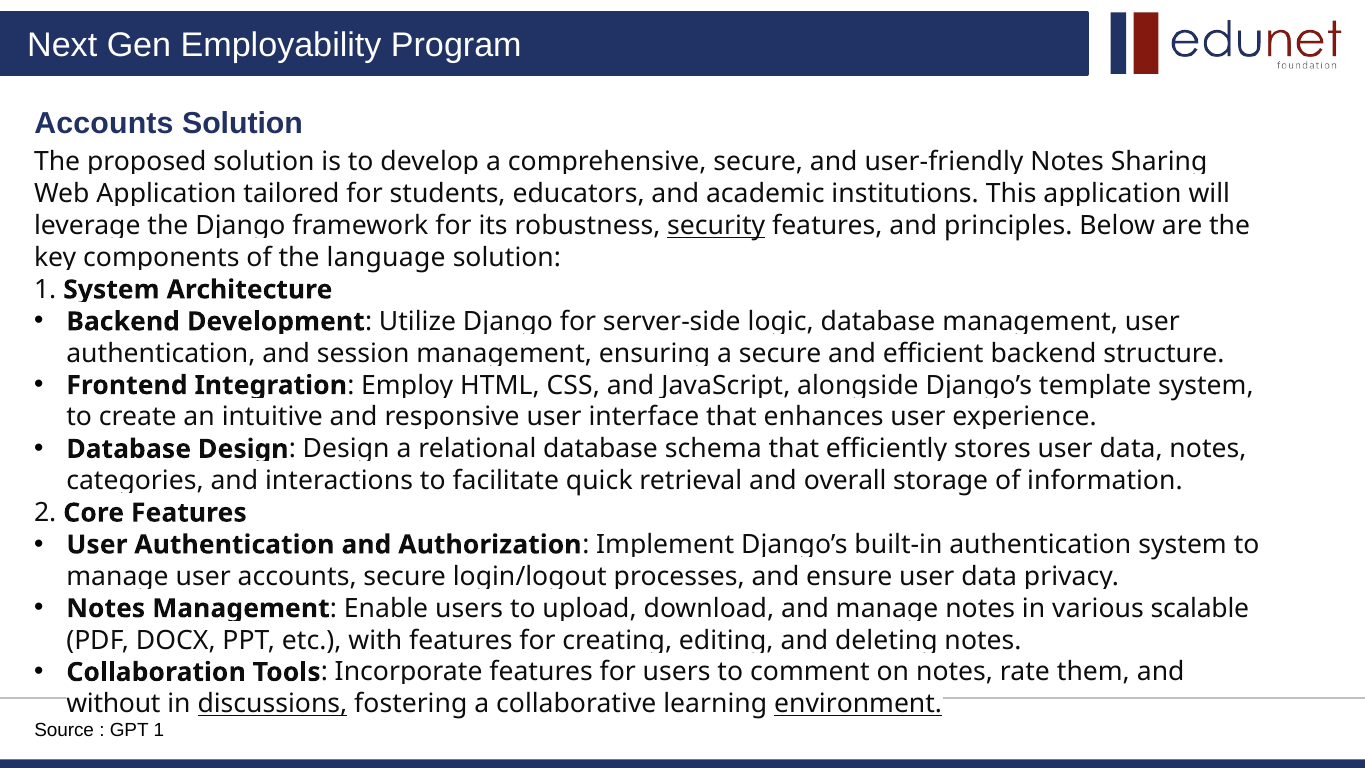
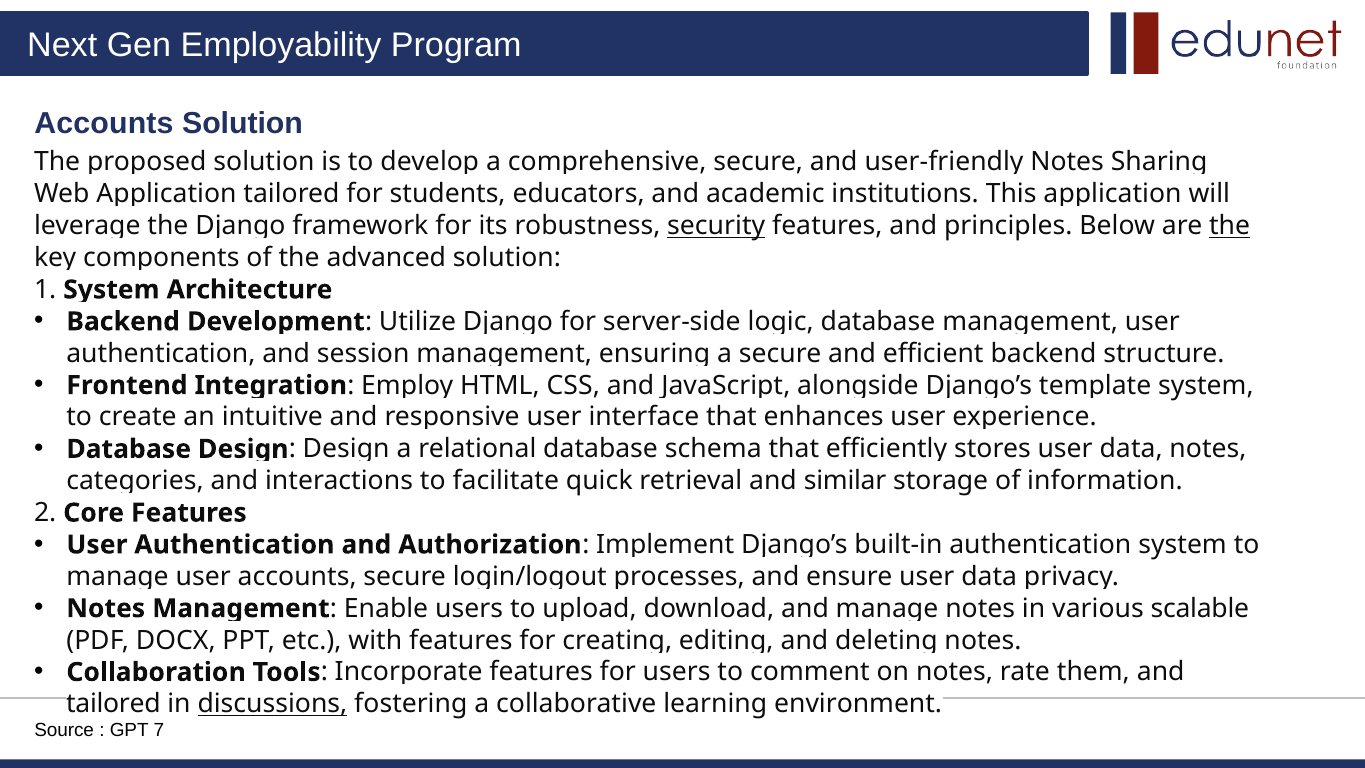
the underline: none -> present (1230, 226)
language: language -> advanced (386, 258)
overall: overall -> similar (845, 481)
without: without -> tailored (113, 704)
environment underline: present -> none (858, 704)
GPT 1: 1 -> 7 (159, 730)
